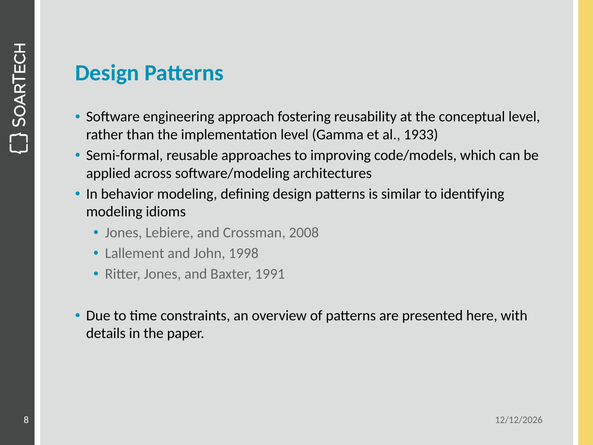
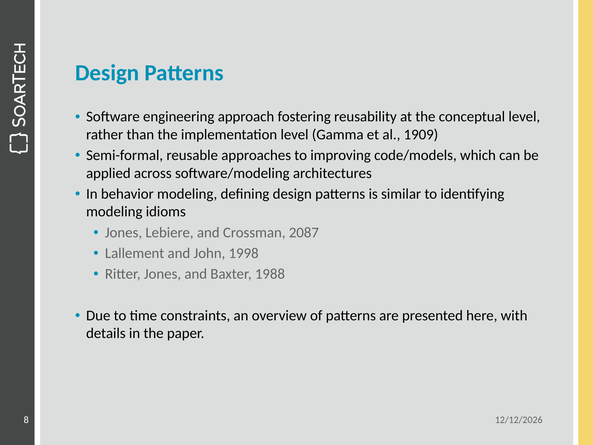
1933: 1933 -> 1909 (421, 134)
2008: 2008 -> 2087 (304, 232)
1991: 1991 -> 1988 (270, 274)
